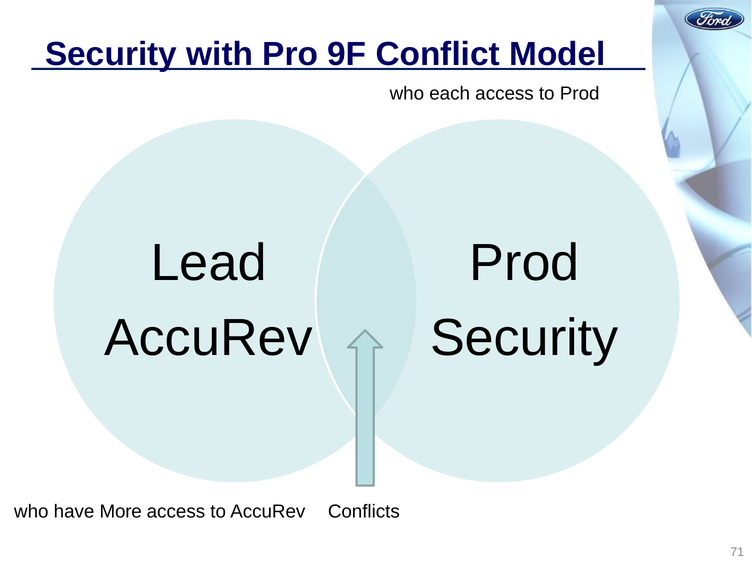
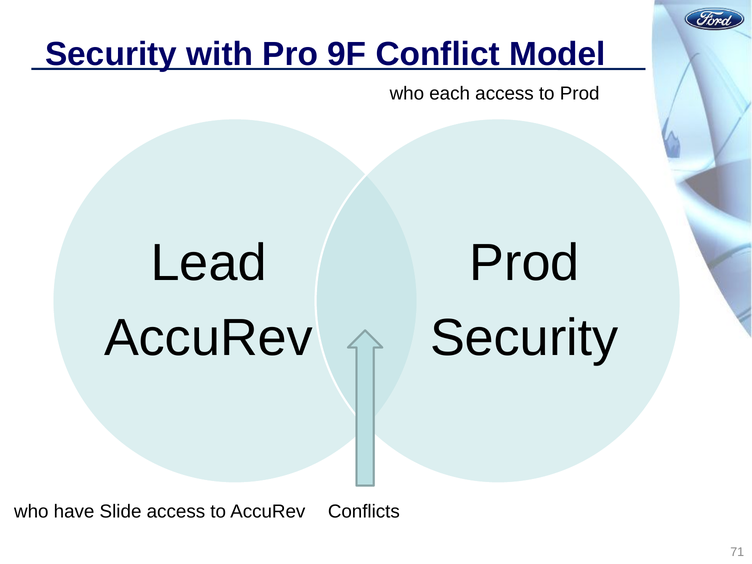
More: More -> Slide (121, 511)
